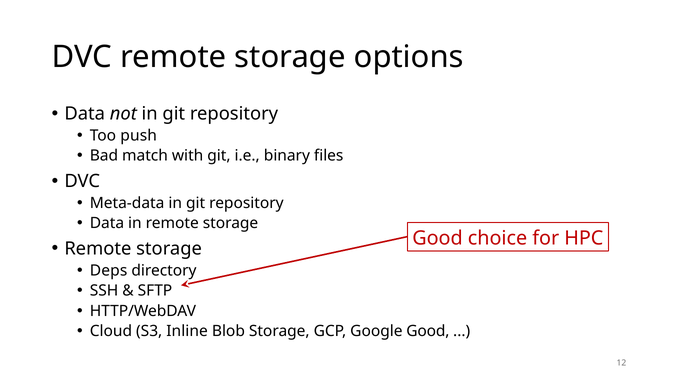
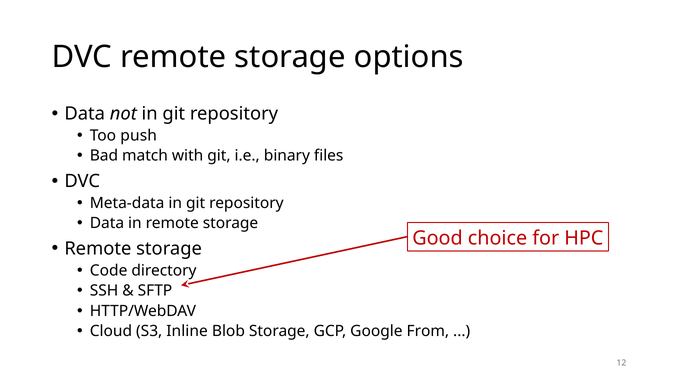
Deps: Deps -> Code (109, 271)
Google Good: Good -> From (428, 332)
